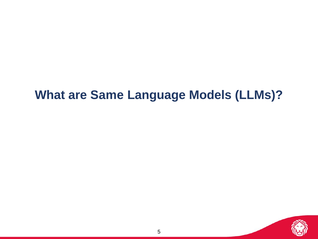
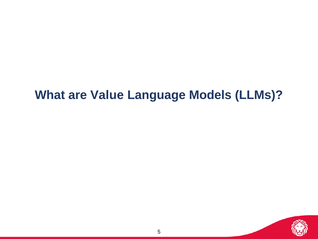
Same: Same -> Value (107, 95)
